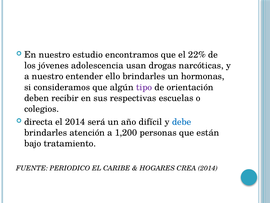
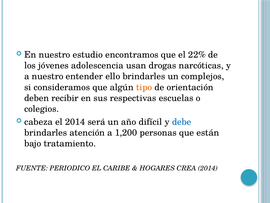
hormonas: hormonas -> complejos (203, 76)
tipo colour: purple -> orange (144, 87)
directa: directa -> cabeza (38, 122)
